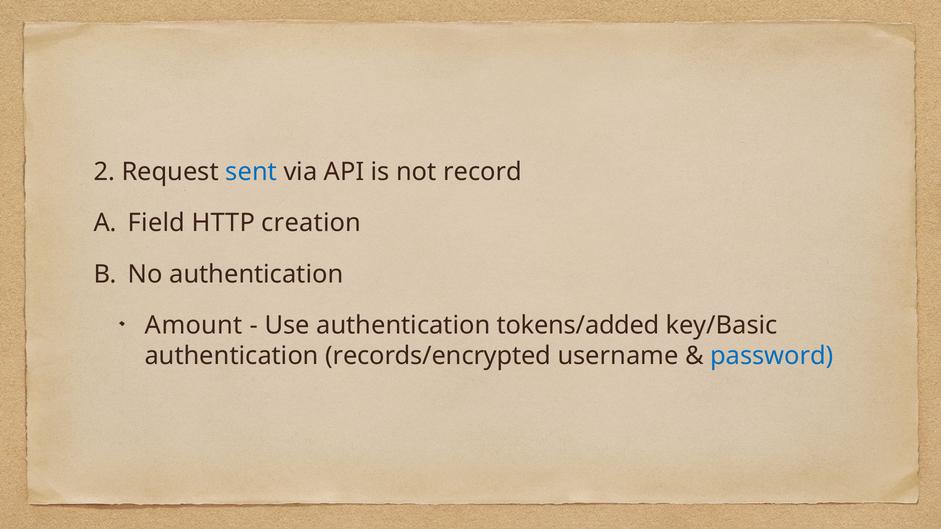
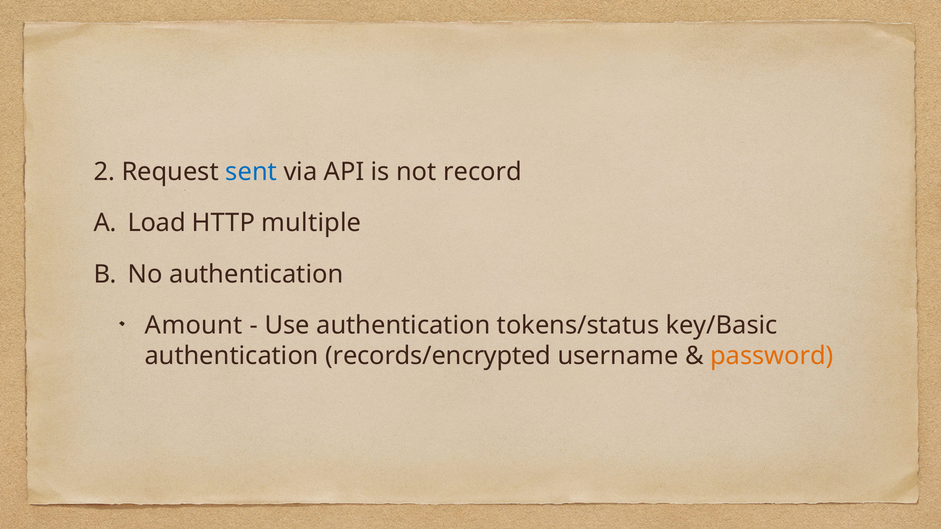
Field: Field -> Load (157, 223)
creation: creation -> multiple (311, 223)
tokens/added: tokens/added -> tokens/status (578, 326)
password colour: blue -> orange (772, 356)
